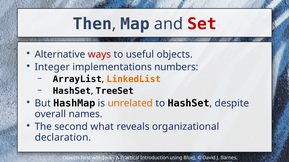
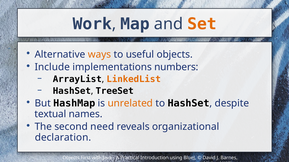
Then: Then -> Work (92, 24)
Set colour: red -> orange (202, 24)
ways colour: red -> orange (99, 55)
Integer: Integer -> Include (52, 67)
overall: overall -> textual (50, 114)
what: what -> need (102, 127)
